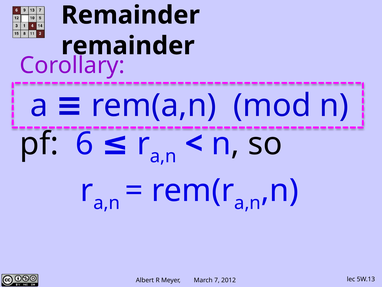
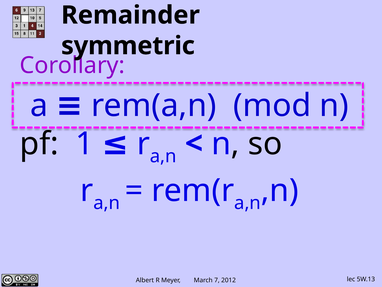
remainder: remainder -> symmetric (128, 46)
6: 6 -> 1 (84, 144)
